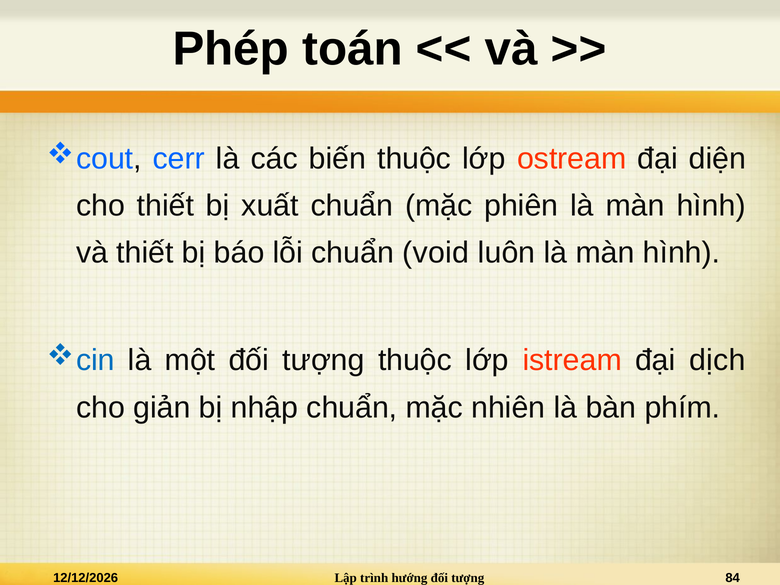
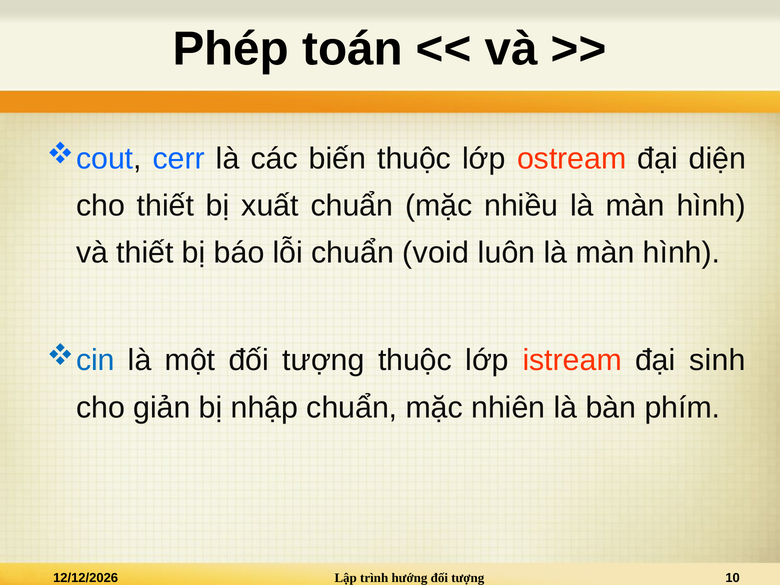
phiên: phiên -> nhiều (521, 206)
dịch: dịch -> sinh (717, 360)
84: 84 -> 10 (733, 578)
